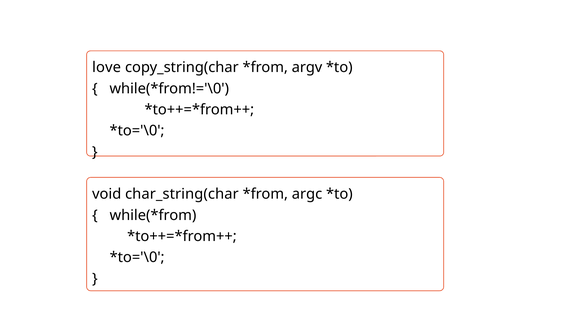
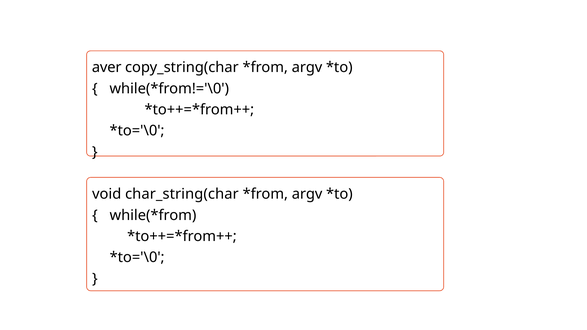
love: love -> aver (107, 68)
argc: argc -> argv (307, 194)
